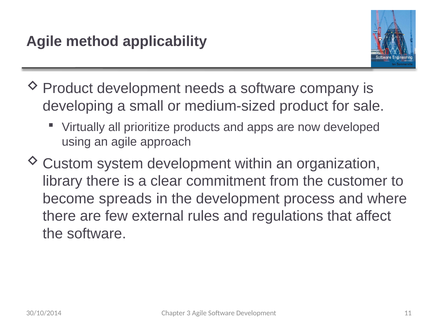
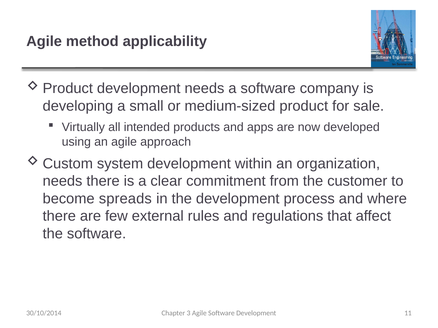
prioritize: prioritize -> intended (147, 127)
library: library -> needs (63, 181)
